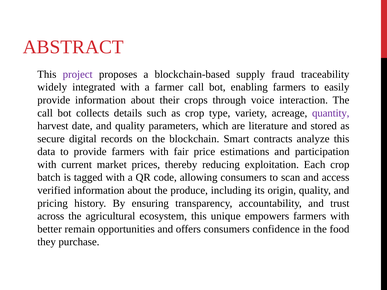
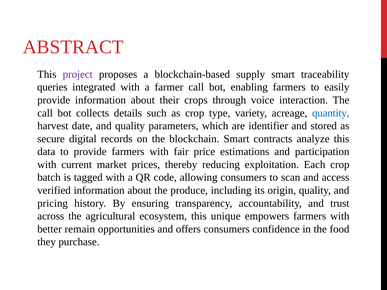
supply fraud: fraud -> smart (283, 74)
widely: widely -> queries (52, 87)
quantity colour: purple -> blue (331, 113)
literature: literature -> identifier (268, 126)
